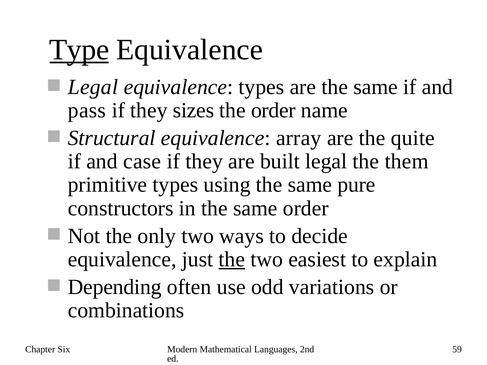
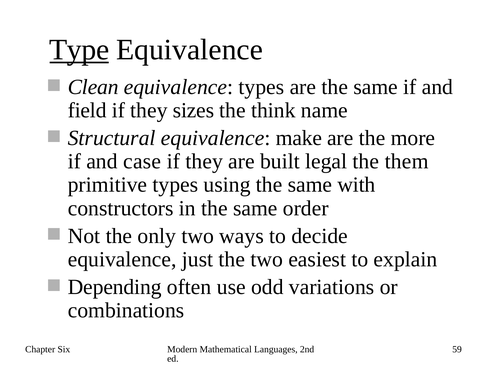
Legal: Legal -> Clean (93, 87)
pass: pass -> field (87, 110)
the order: order -> think (273, 110)
array: array -> make (299, 138)
quite: quite -> more (413, 138)
pure: pure -> with (356, 185)
the underline: present -> none (232, 259)
